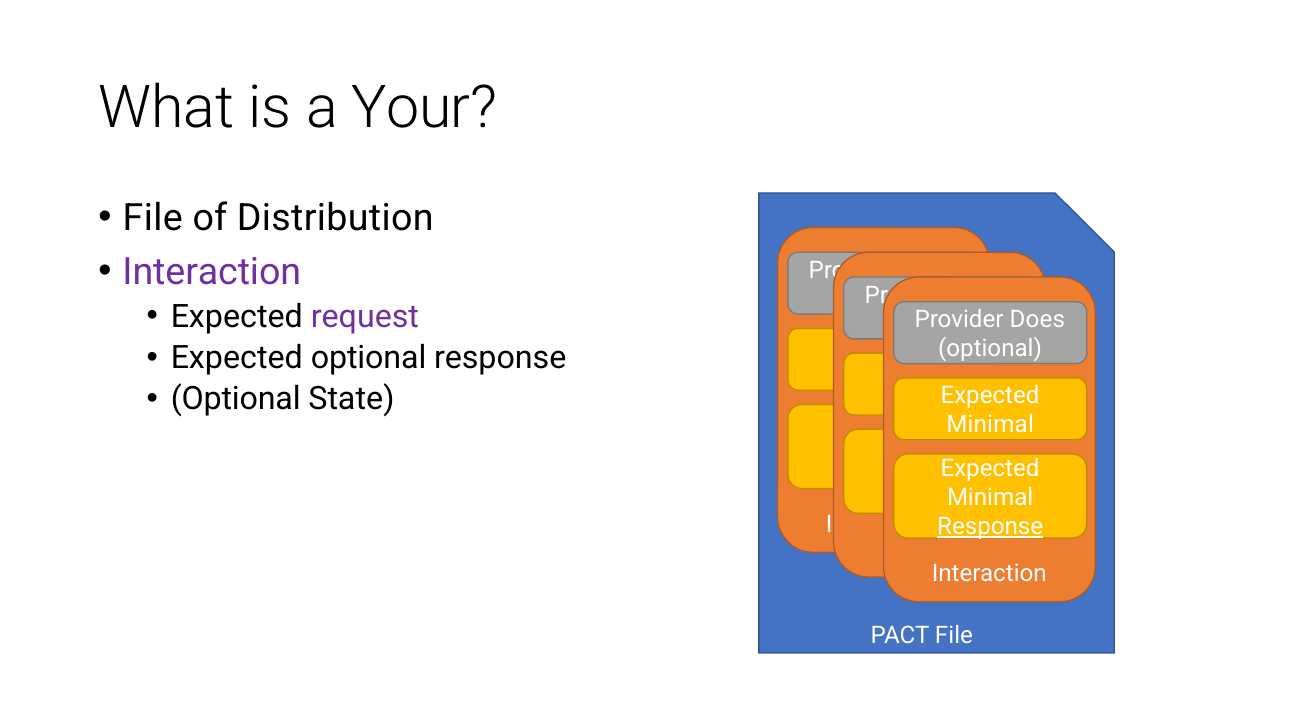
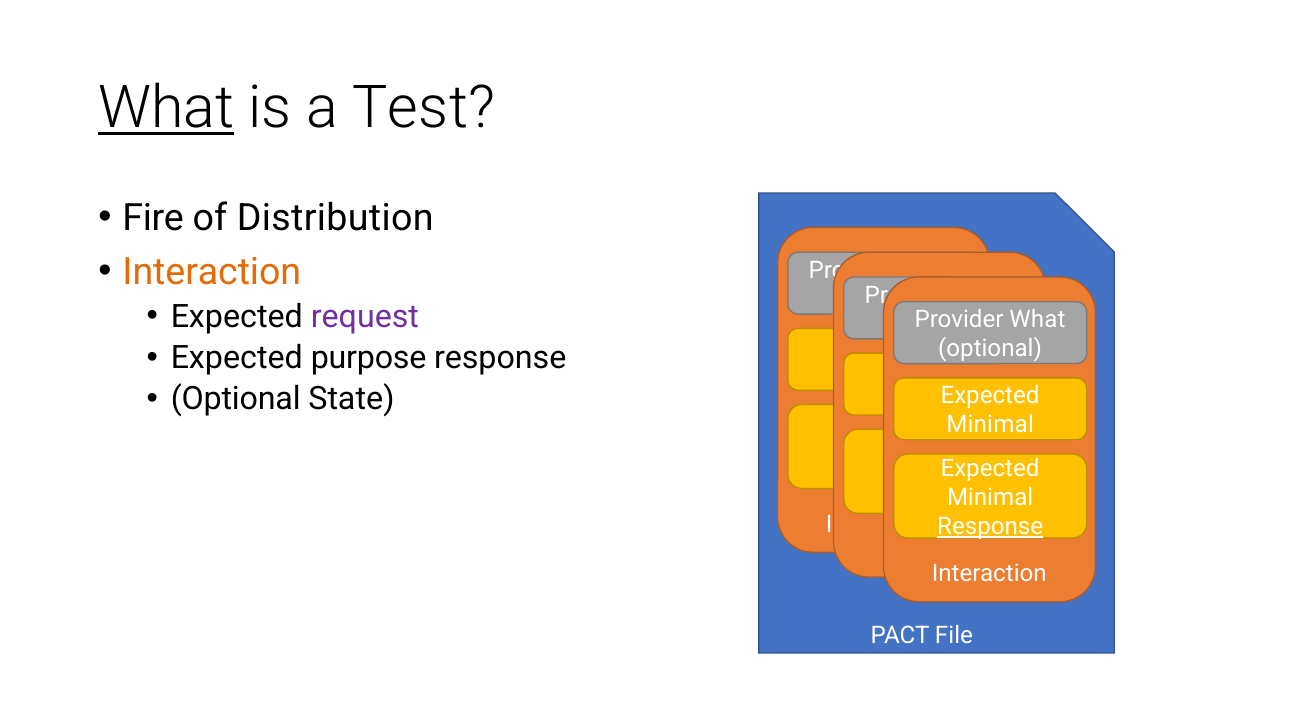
What underline: none -> present (166, 108)
Your: Your -> Test (424, 108)
File: File -> Fire (153, 218)
Interaction colour: purple -> orange (212, 272)
Does: Does -> What (1037, 320)
Expected optional: optional -> purpose (369, 358)
